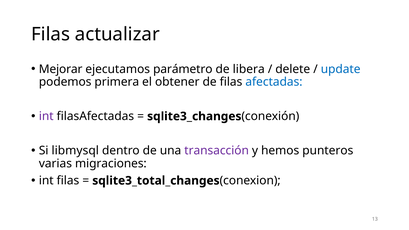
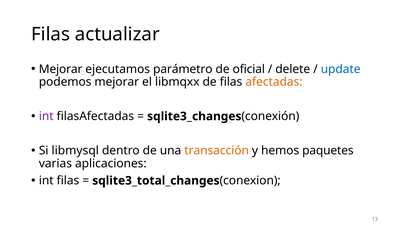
libera: libera -> oficial (249, 69)
podemos primera: primera -> mejorar (117, 82)
obtener: obtener -> libmqxx (177, 82)
afectadas colour: blue -> orange (274, 82)
transacción colour: purple -> orange (217, 151)
punteros: punteros -> paquetes (328, 151)
migraciones: migraciones -> aplicaciones (111, 164)
